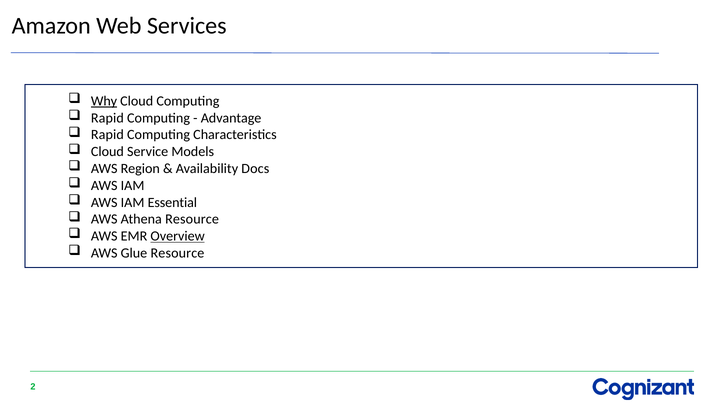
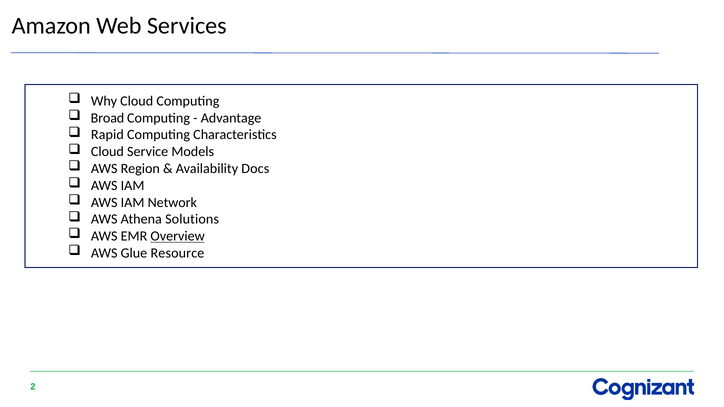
Why underline: present -> none (104, 101)
Rapid: Rapid -> Broad (107, 118)
Essential: Essential -> Network (172, 202)
Athena Resource: Resource -> Solutions (192, 219)
